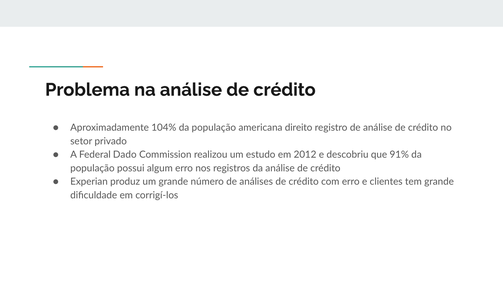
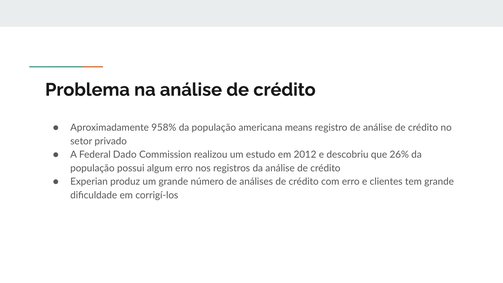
104%: 104% -> 958% (164, 128)
direito: direito -> means (299, 128)
91%: 91% -> 26% (399, 155)
